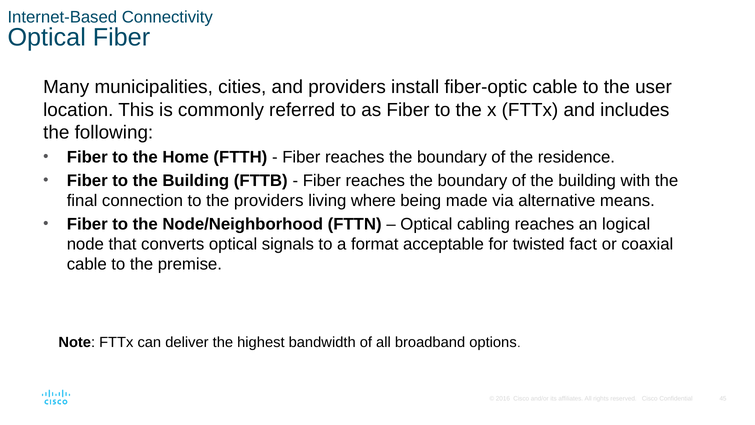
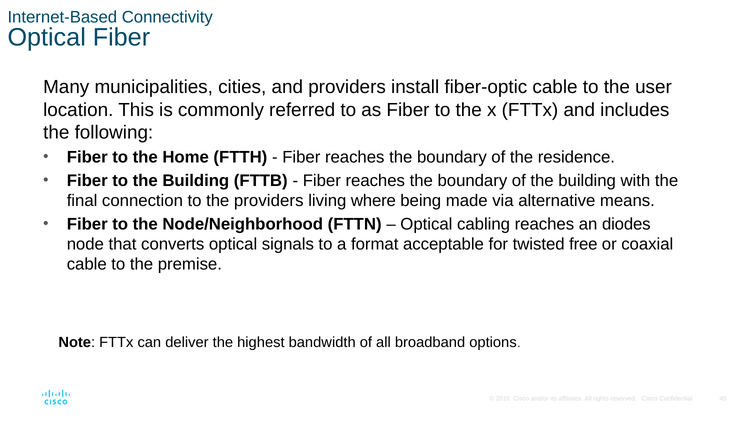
logical: logical -> diodes (626, 224)
fact: fact -> free (583, 244)
